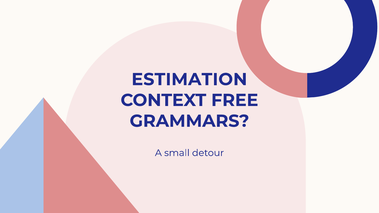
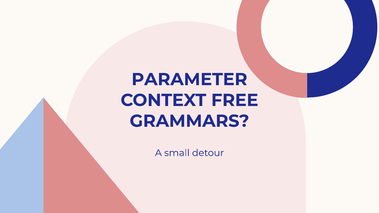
ESTIMATION: ESTIMATION -> PARAMETER (189, 79)
